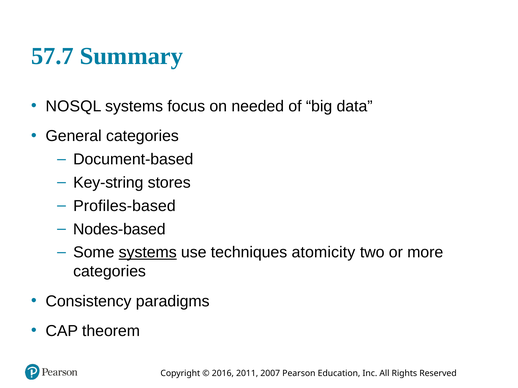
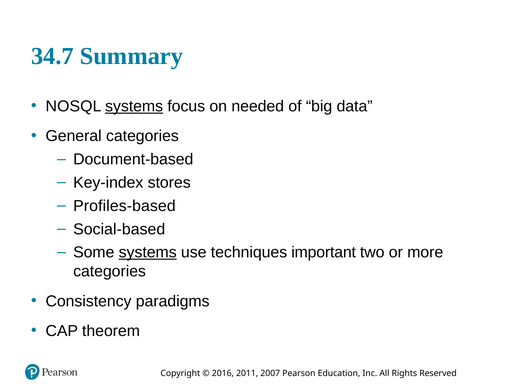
57.7: 57.7 -> 34.7 (52, 56)
systems underline: none -> present (134, 106)
Key-string: Key-string -> Key-index (108, 183)
Nodes-based: Nodes-based -> Social-based (119, 229)
atomicity: atomicity -> important (324, 253)
